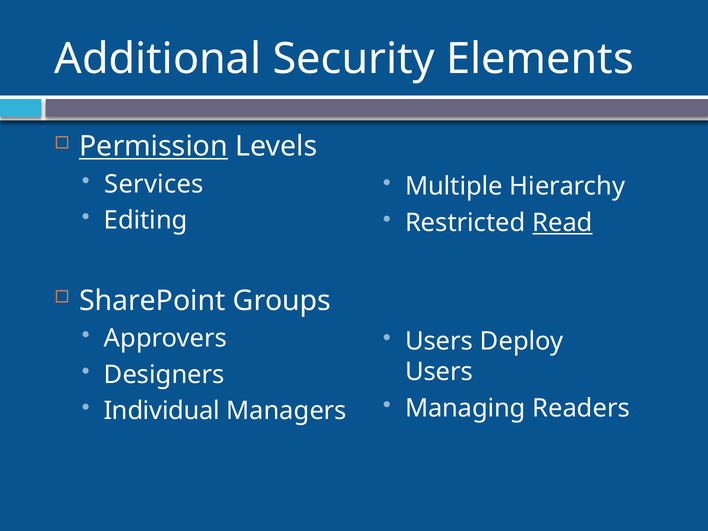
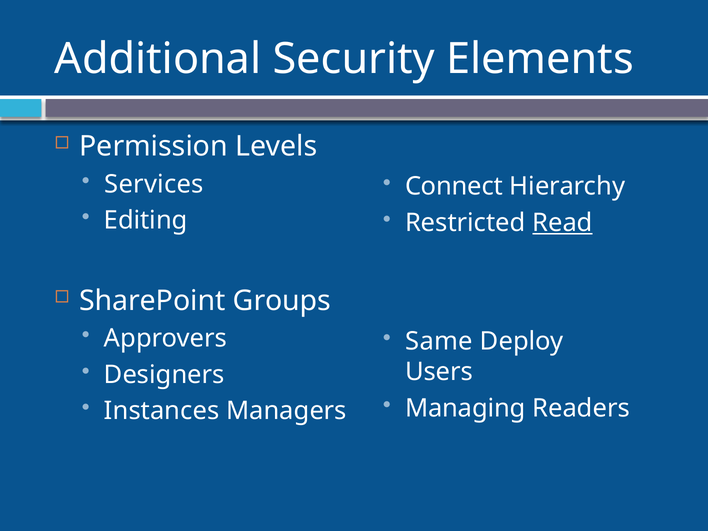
Permission underline: present -> none (154, 146)
Multiple: Multiple -> Connect (454, 187)
Users: Users -> Same (439, 341)
Individual: Individual -> Instances (162, 411)
